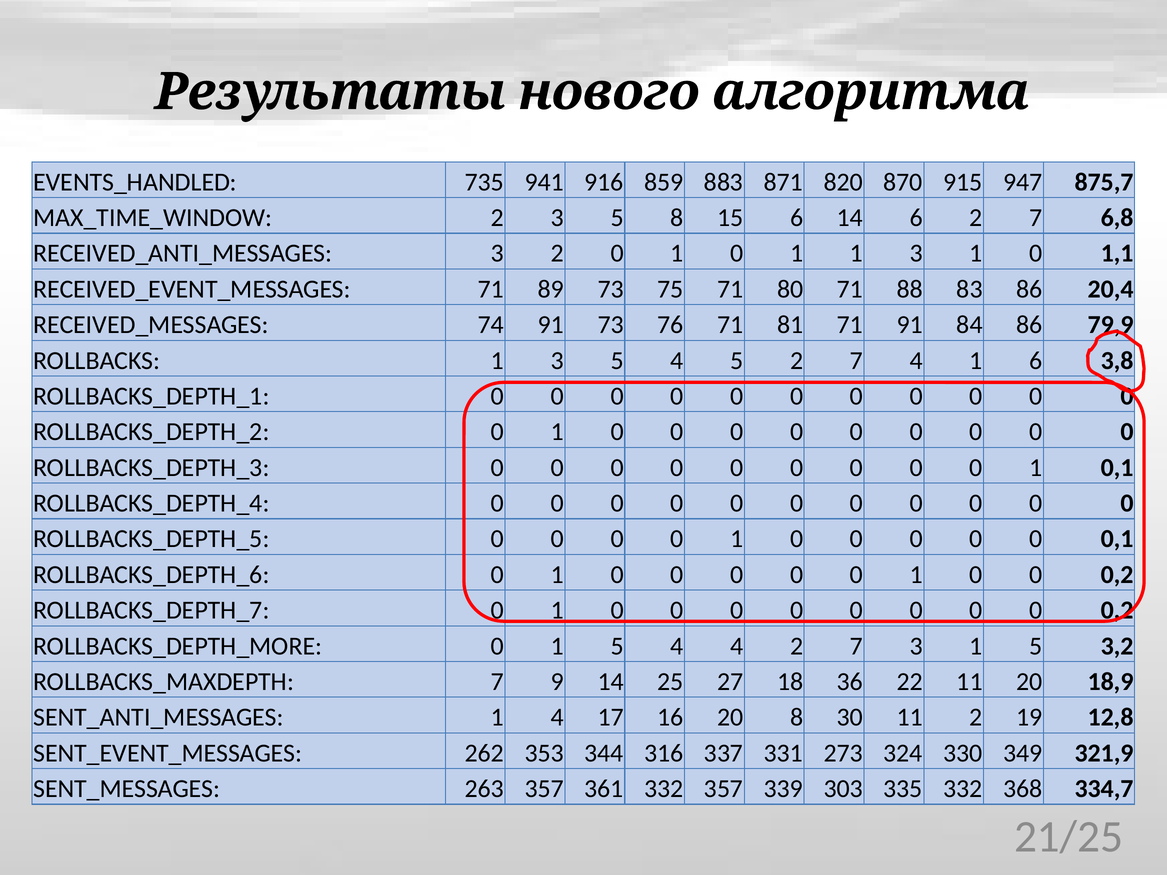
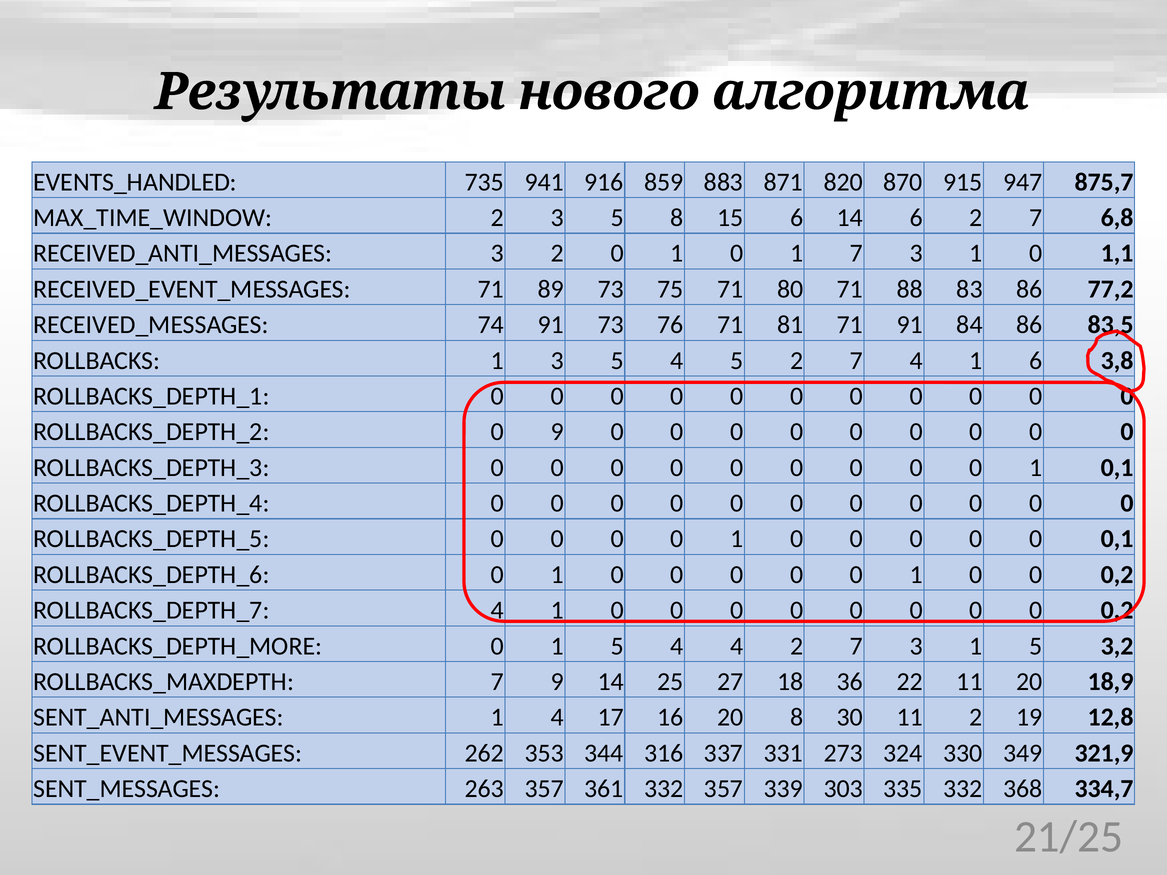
1 1: 1 -> 7 (856, 253)
20,4: 20,4 -> 77,2 (1111, 289)
79,9: 79,9 -> 83,5 (1111, 325)
1: 1 -> 9 (557, 432)
0: 0 -> 4 (497, 610)
